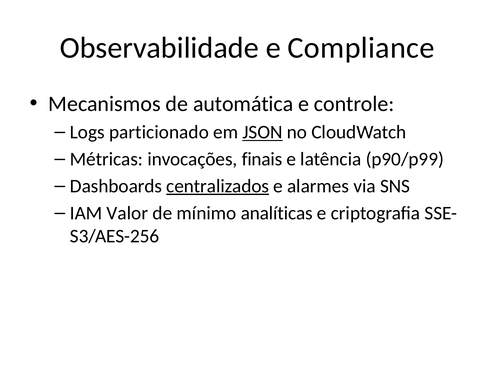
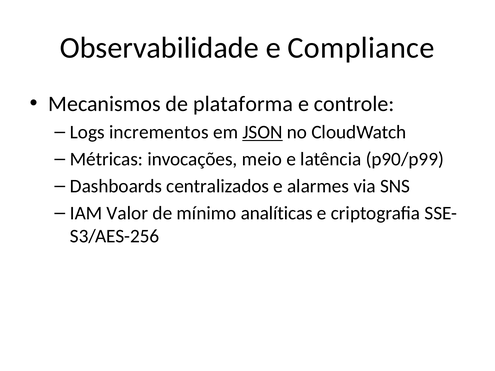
automática: automática -> plataforma (243, 104)
particionado: particionado -> incrementos (159, 132)
finais: finais -> meio (262, 159)
centralizados underline: present -> none (218, 186)
